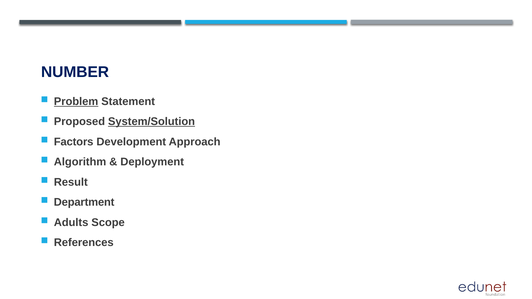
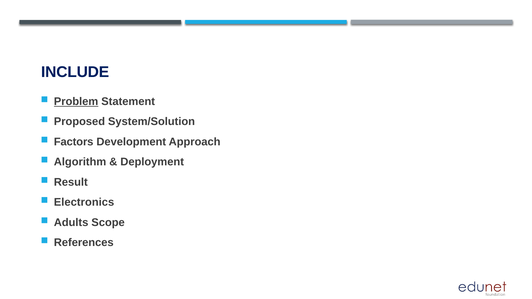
NUMBER: NUMBER -> INCLUDE (75, 72)
System/Solution underline: present -> none (152, 122)
Department: Department -> Electronics (84, 202)
